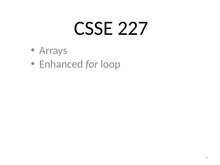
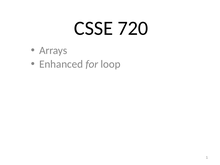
227: 227 -> 720 (133, 28)
